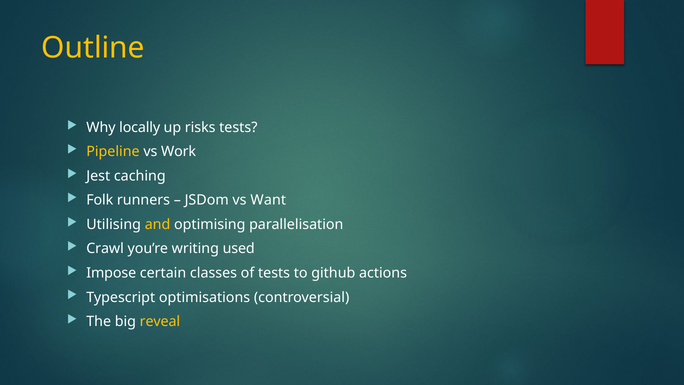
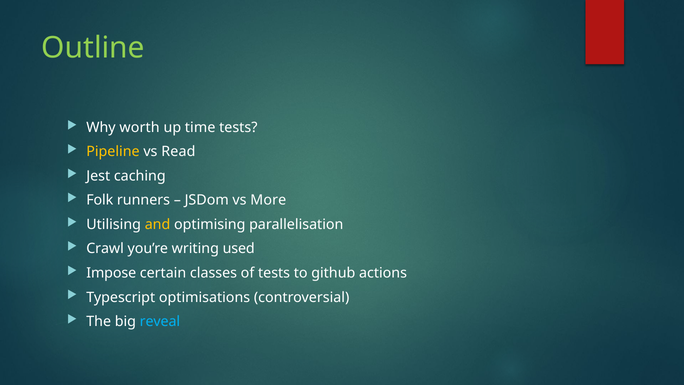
Outline colour: yellow -> light green (93, 48)
locally: locally -> worth (140, 127)
risks: risks -> time (200, 127)
Work: Work -> Read (178, 152)
Want: Want -> More (268, 200)
reveal colour: yellow -> light blue (160, 321)
